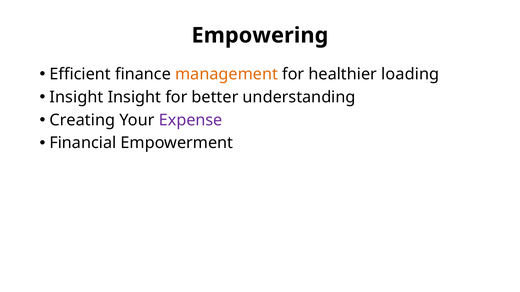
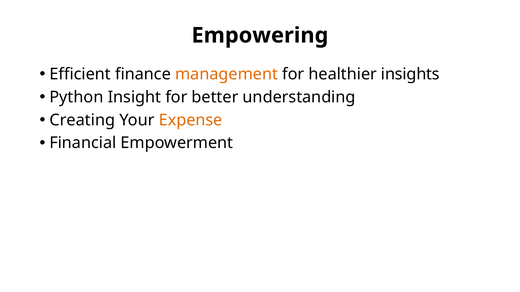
loading: loading -> insights (410, 74)
Insight: Insight -> Python (76, 97)
Expense colour: purple -> orange (191, 120)
